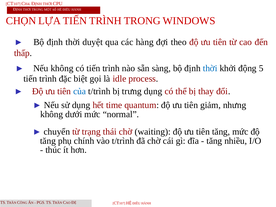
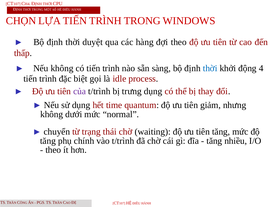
5: 5 -> 4 (261, 68)
của colour: blue -> purple (80, 91)
thúc: thúc -> theo (53, 150)
